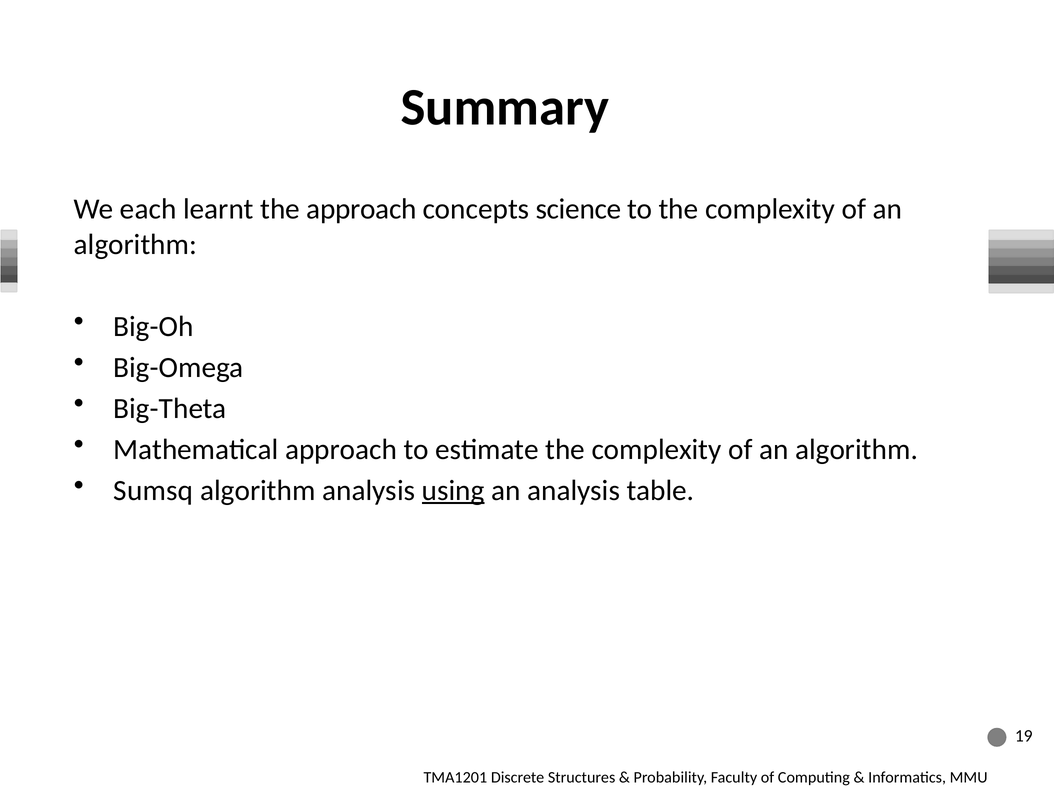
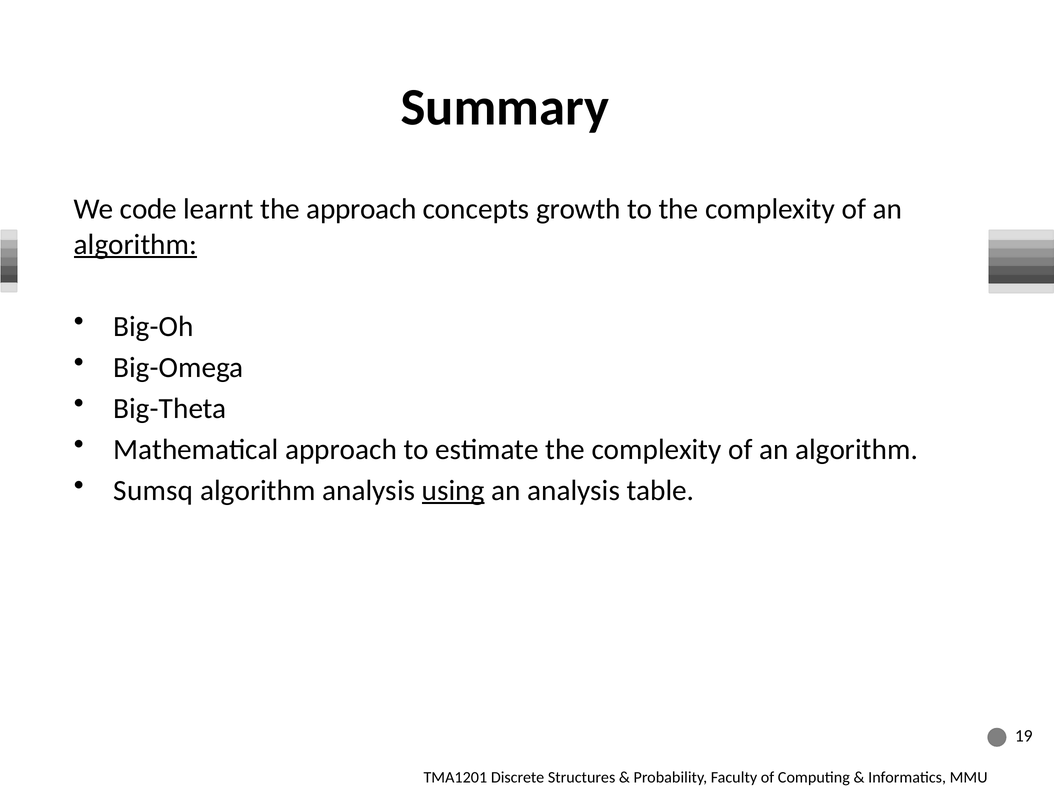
each: each -> code (148, 209)
science: science -> growth (578, 209)
algorithm underline: none -> present (135, 245)
